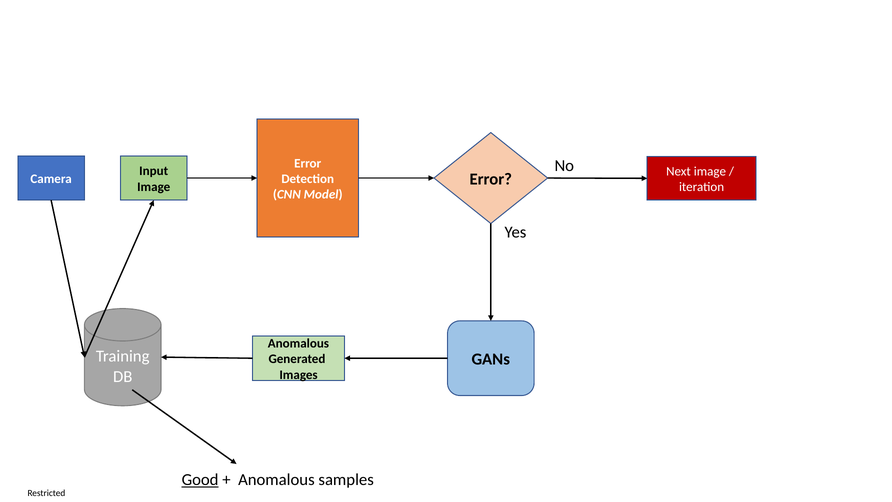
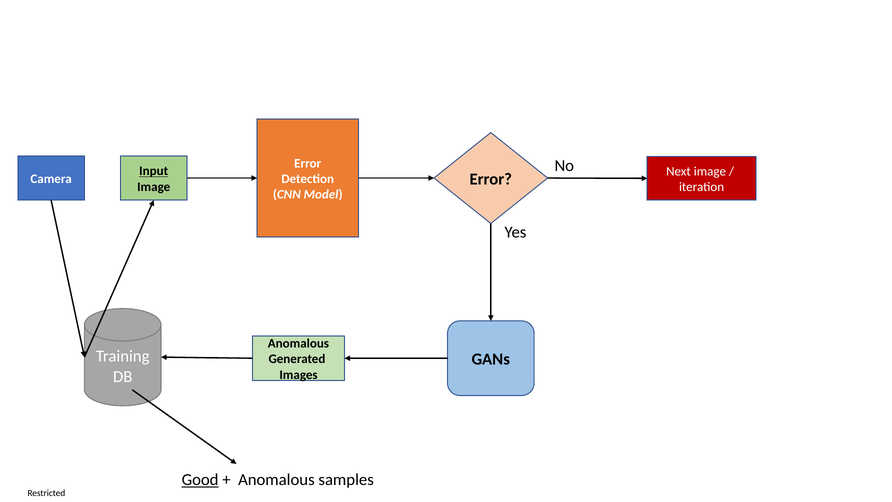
Input underline: none -> present (154, 171)
